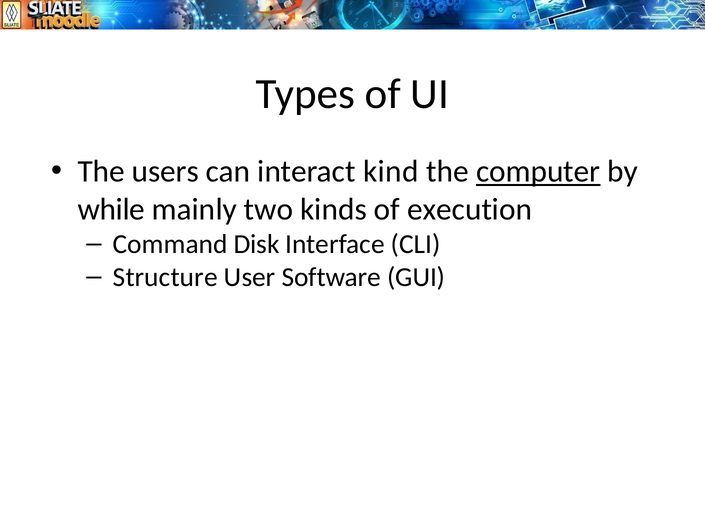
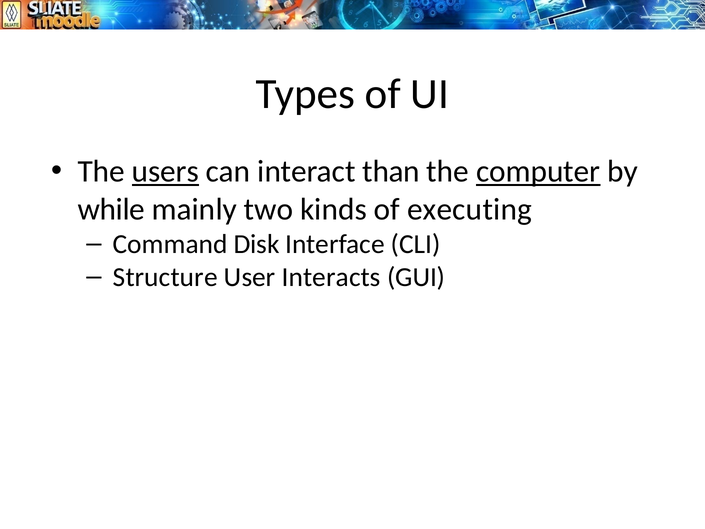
users underline: none -> present (165, 171)
kind: kind -> than (391, 171)
execution: execution -> executing (470, 209)
Software: Software -> Interacts (331, 277)
